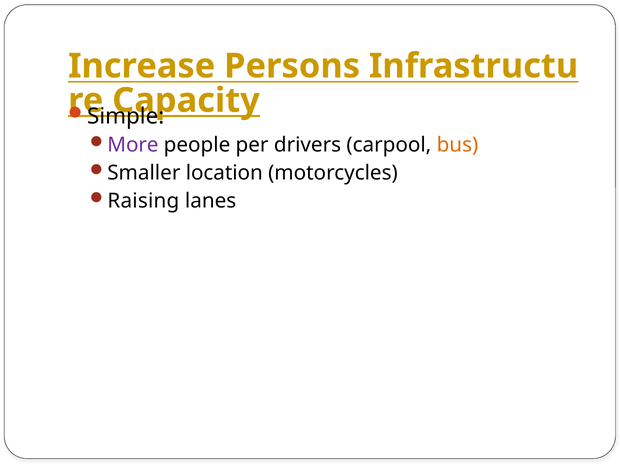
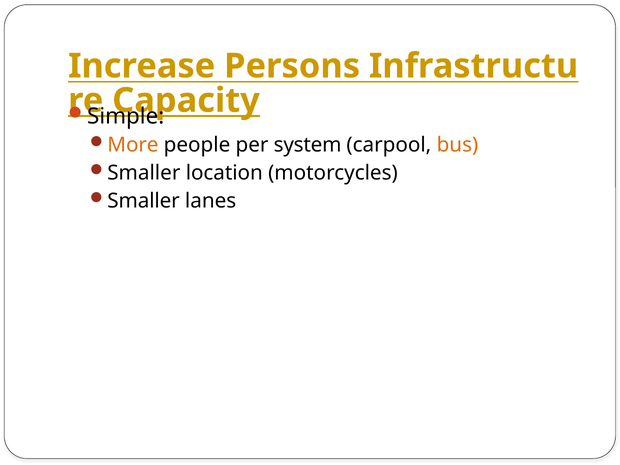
More colour: purple -> orange (133, 145)
drivers: drivers -> system (308, 145)
Raising: Raising -> Smaller (144, 201)
